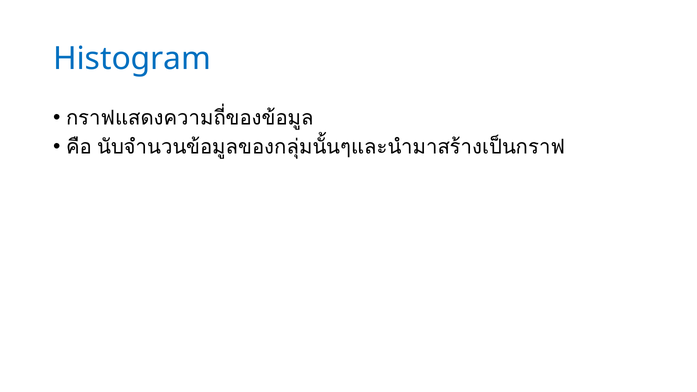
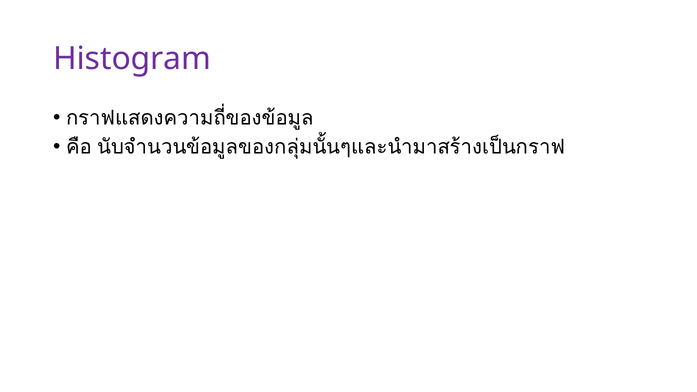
Histogram colour: blue -> purple (132, 59)
